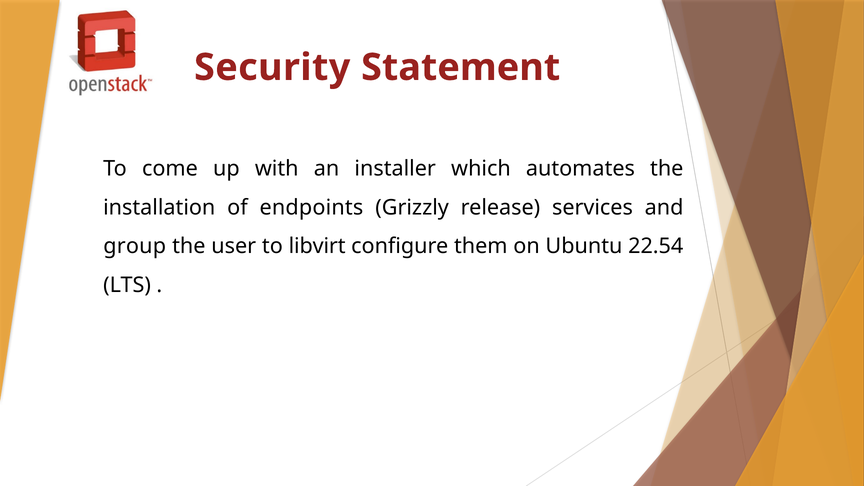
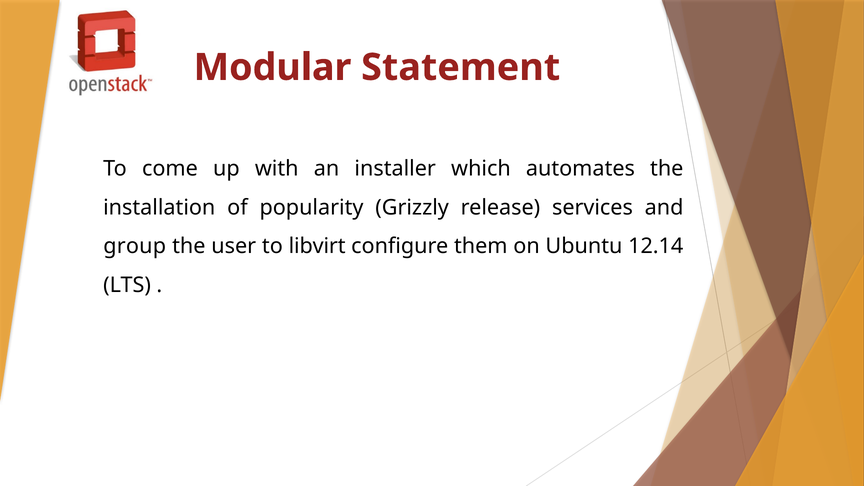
Security: Security -> Modular (272, 67)
endpoints: endpoints -> popularity (312, 207)
22.54: 22.54 -> 12.14 (656, 246)
